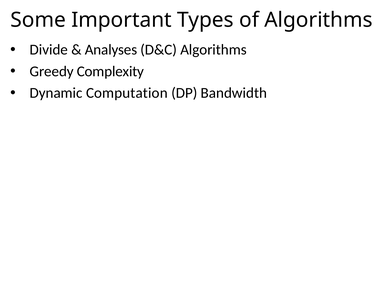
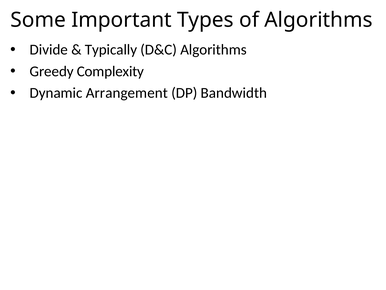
Analyses: Analyses -> Typically (111, 50)
Computation: Computation -> Arrangement (127, 93)
